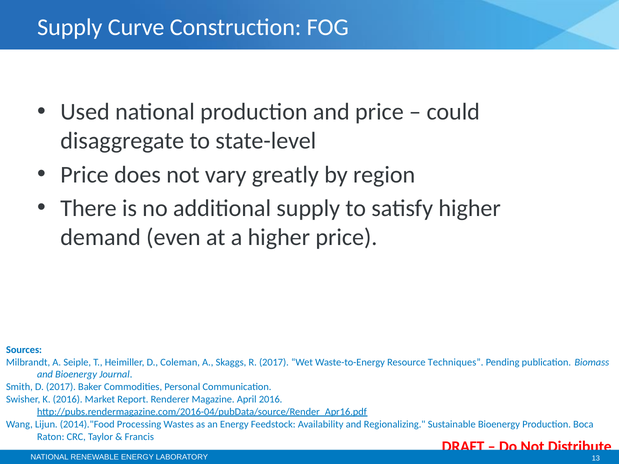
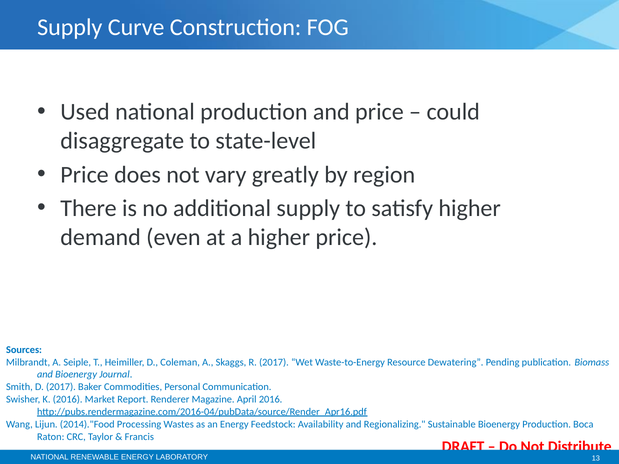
Techniques: Techniques -> Dewatering (456, 362)
